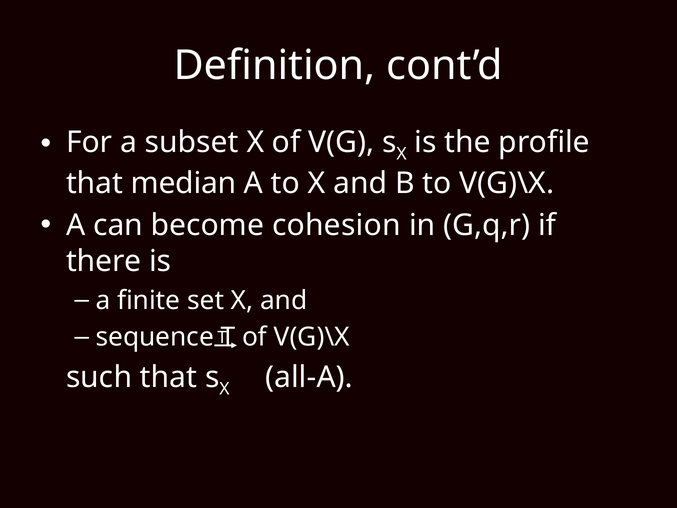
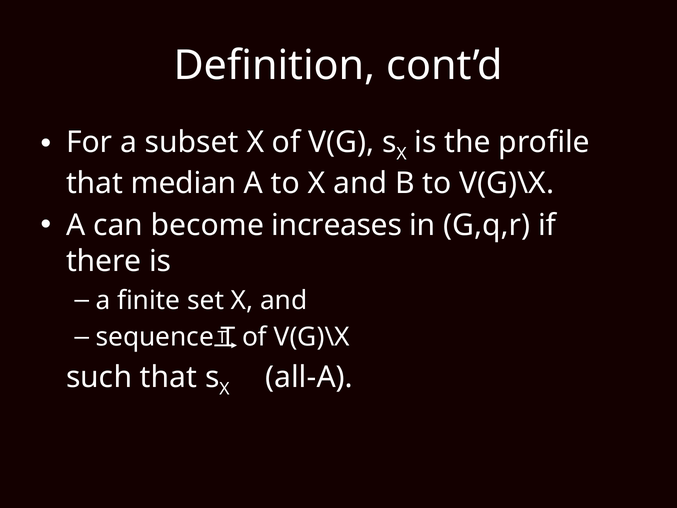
cohesion: cohesion -> increases (337, 225)
